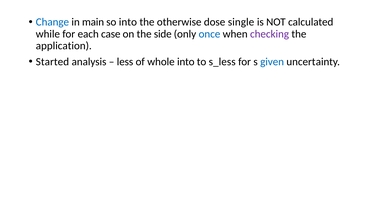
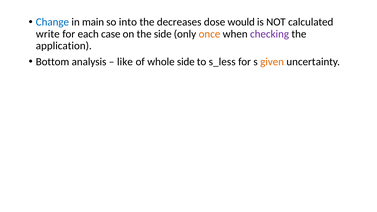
otherwise: otherwise -> decreases (179, 22)
single: single -> would (241, 22)
while: while -> write (48, 34)
once colour: blue -> orange (209, 34)
Started: Started -> Bottom (53, 62)
less: less -> like (125, 62)
whole into: into -> side (186, 62)
given colour: blue -> orange (272, 62)
